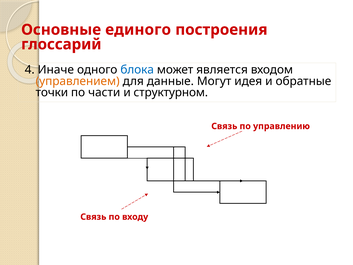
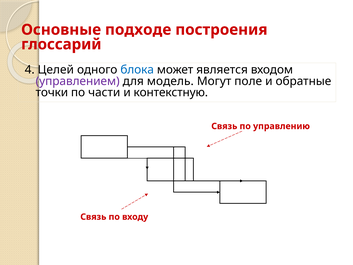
единого: единого -> подходе (138, 30)
Иначе: Иначе -> Целей (56, 70)
управлением colour: orange -> purple (78, 81)
данные: данные -> модель (170, 81)
идея: идея -> поле (248, 81)
структурном: структурном -> контекстную (171, 92)
